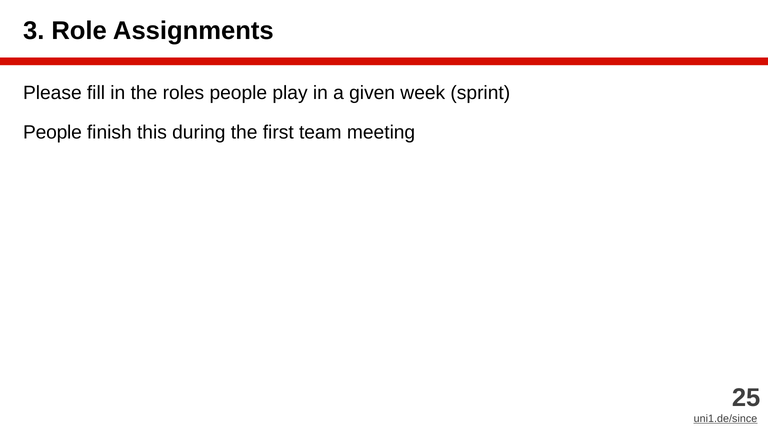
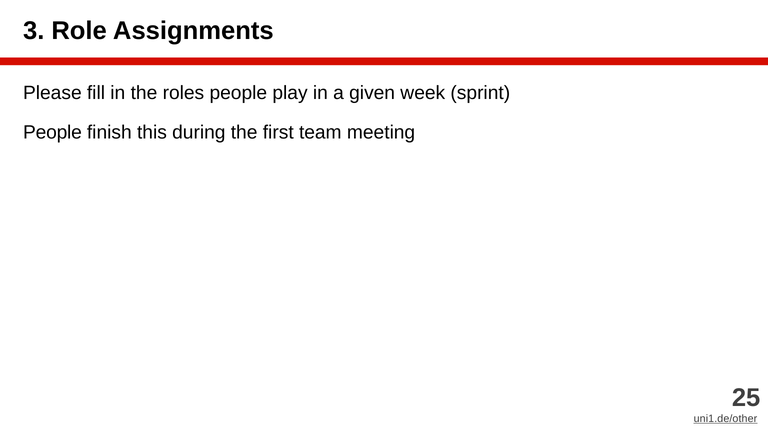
uni1.de/since: uni1.de/since -> uni1.de/other (725, 419)
